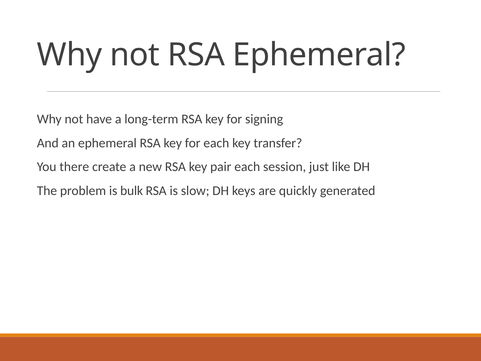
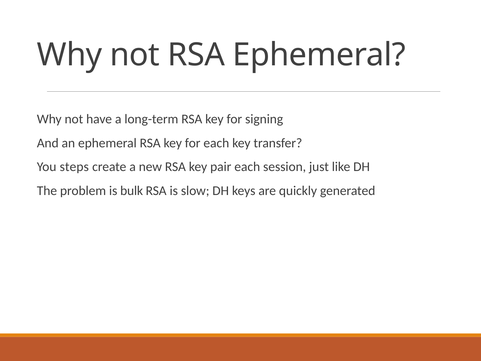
there: there -> steps (74, 167)
